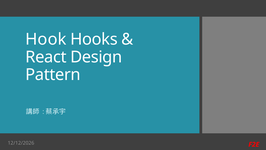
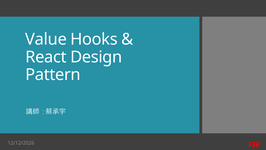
Hook: Hook -> Value (46, 39)
